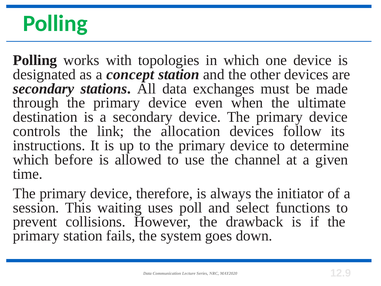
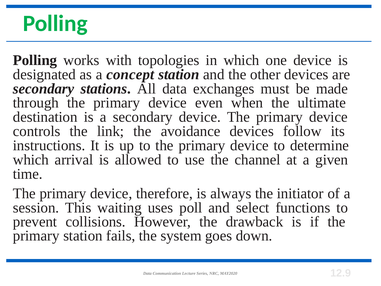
allocation: allocation -> avoidance (191, 131)
before: before -> arrival (74, 160)
